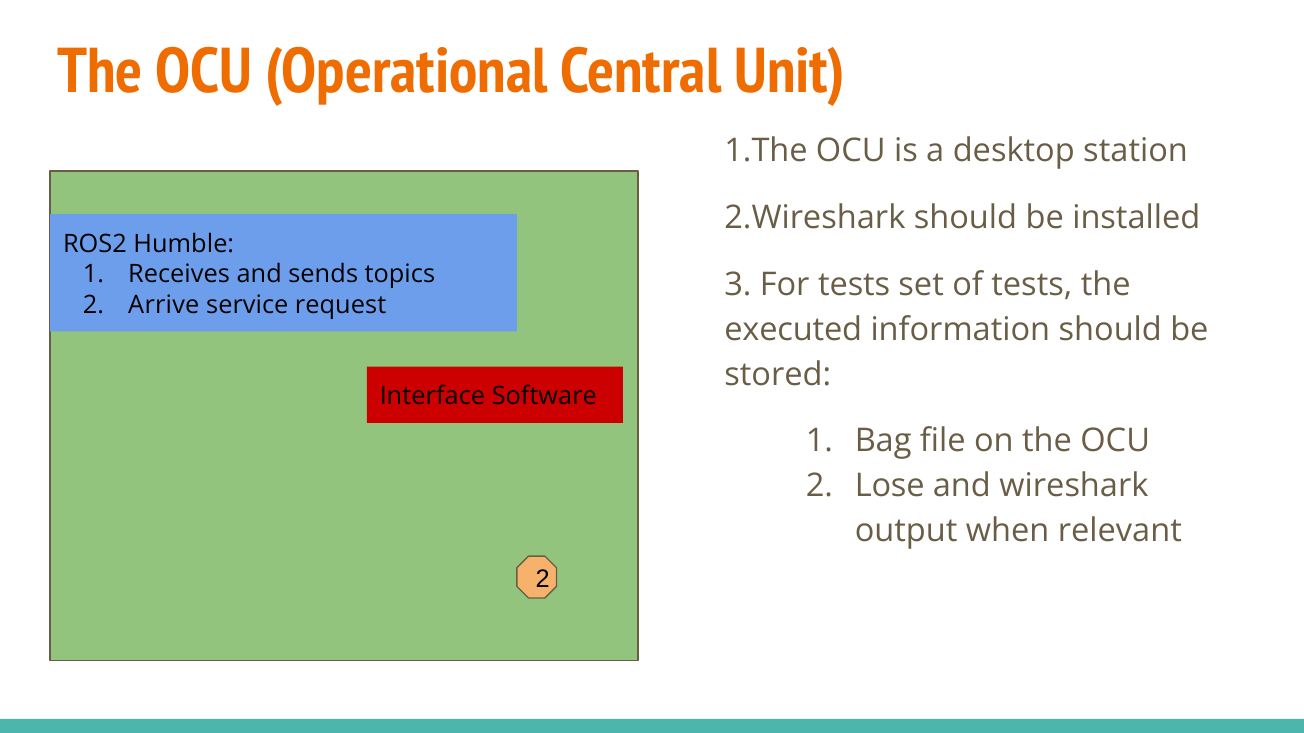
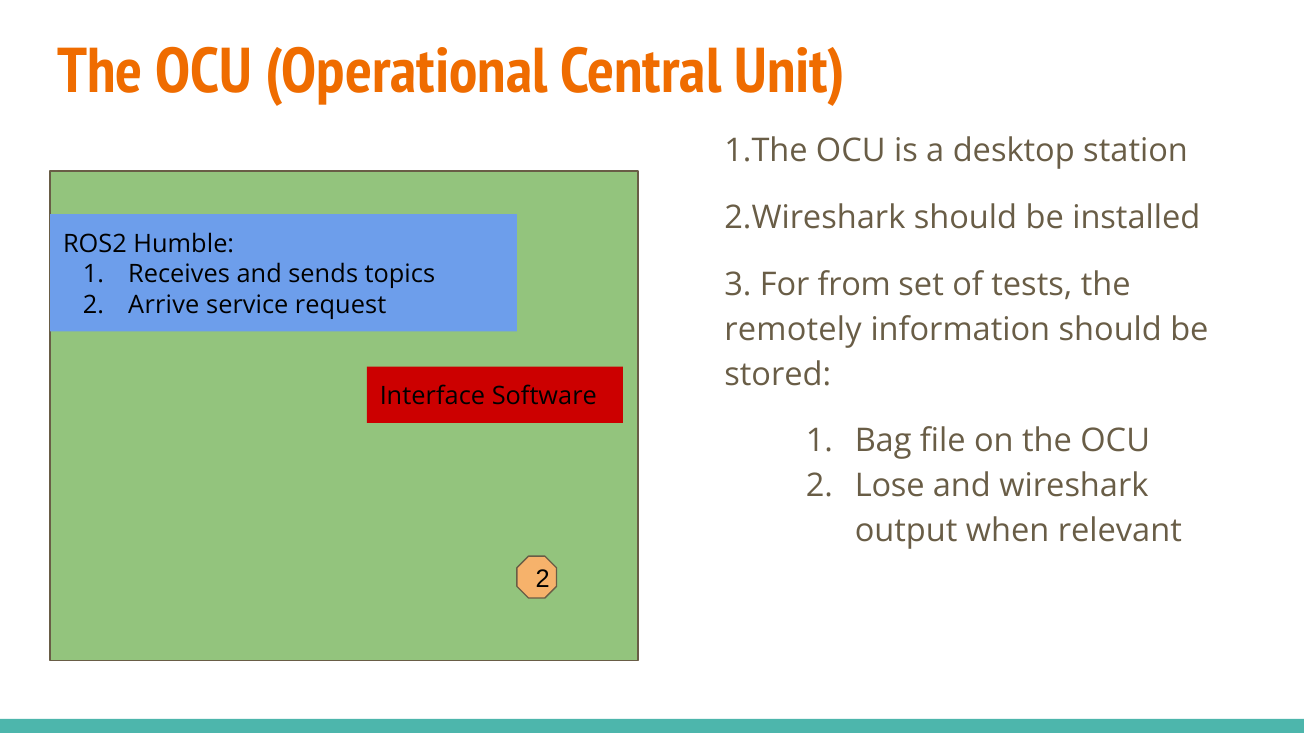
For tests: tests -> from (854, 285)
executed: executed -> remotely (793, 330)
